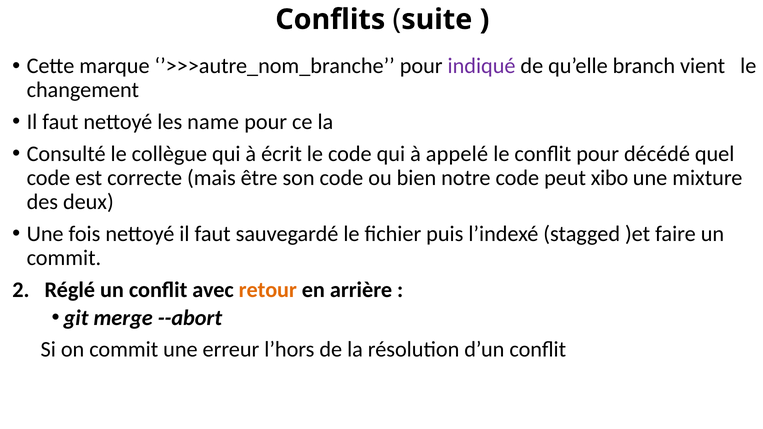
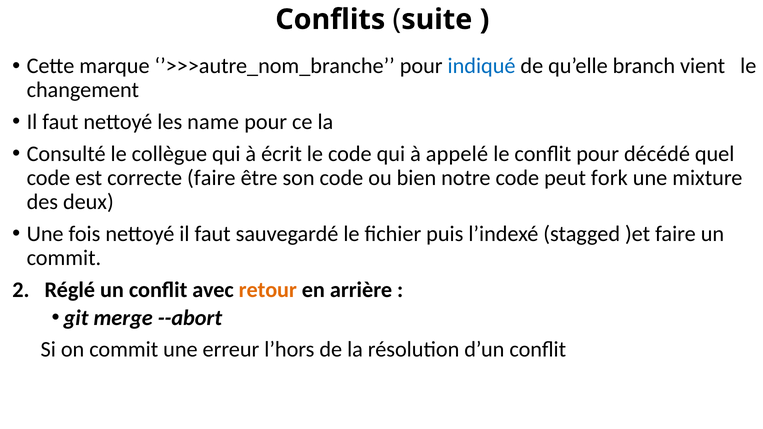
indiqué colour: purple -> blue (482, 66)
correcte mais: mais -> faire (211, 178)
xibo: xibo -> fork (609, 178)
